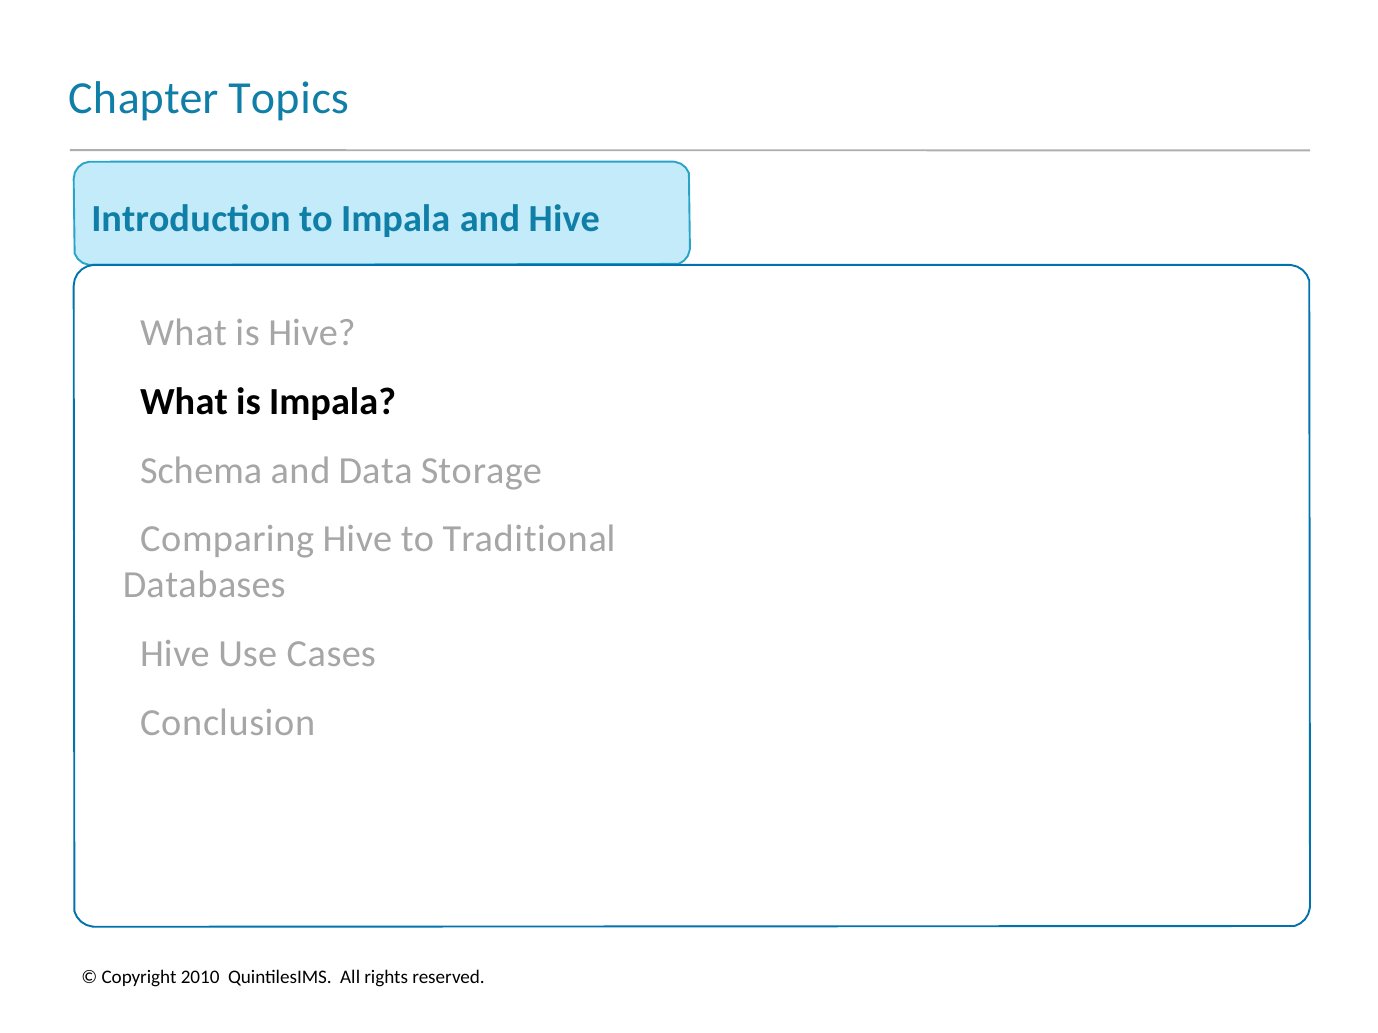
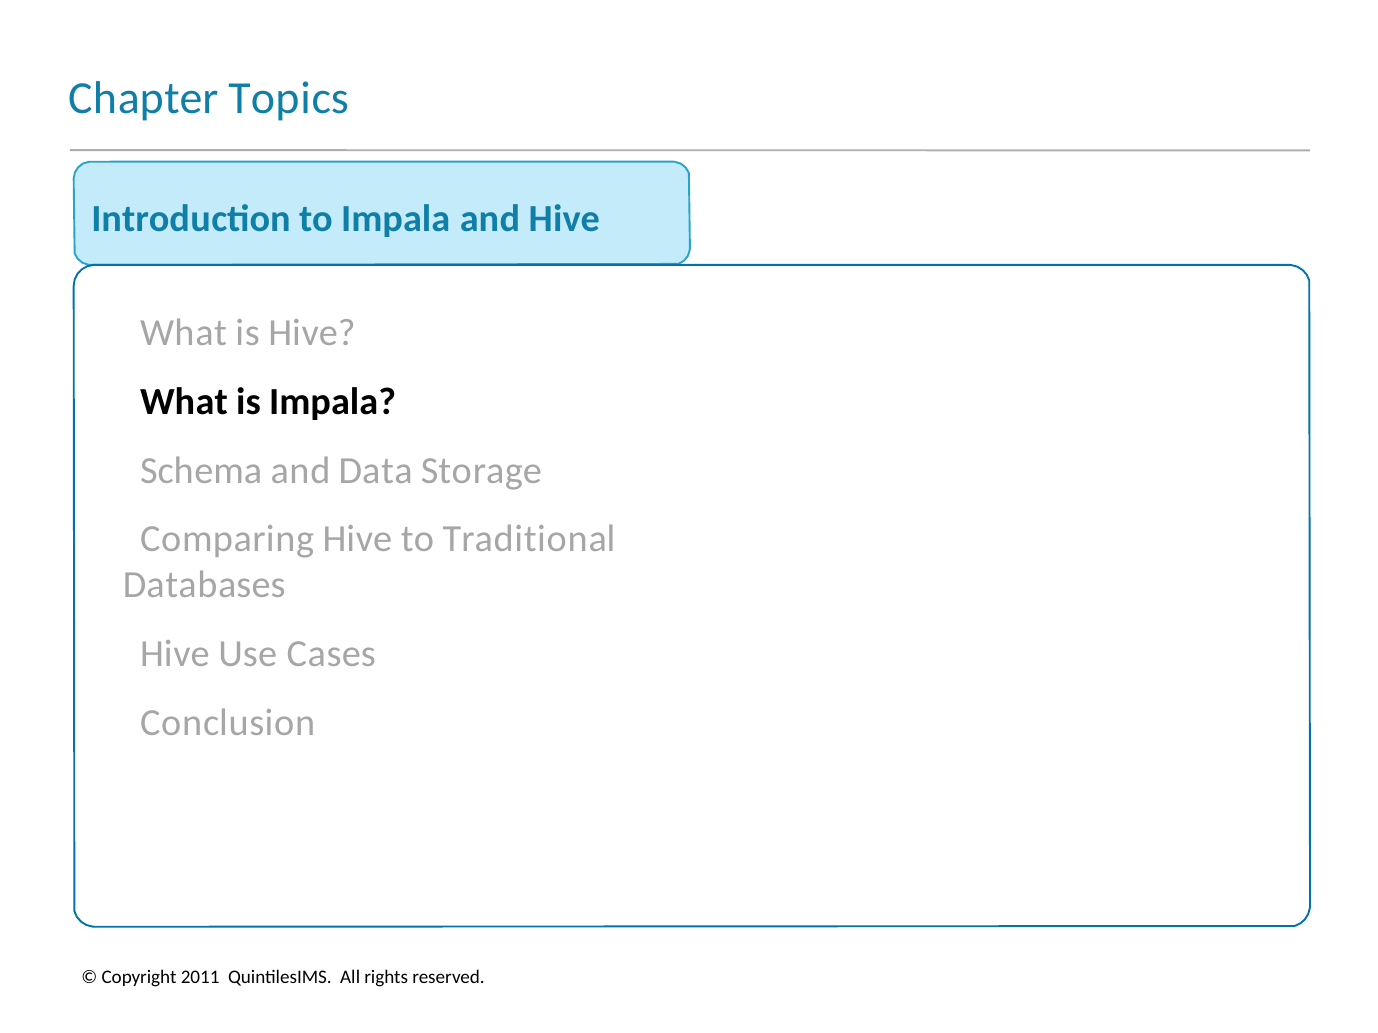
2010: 2010 -> 2011 (200, 977)
